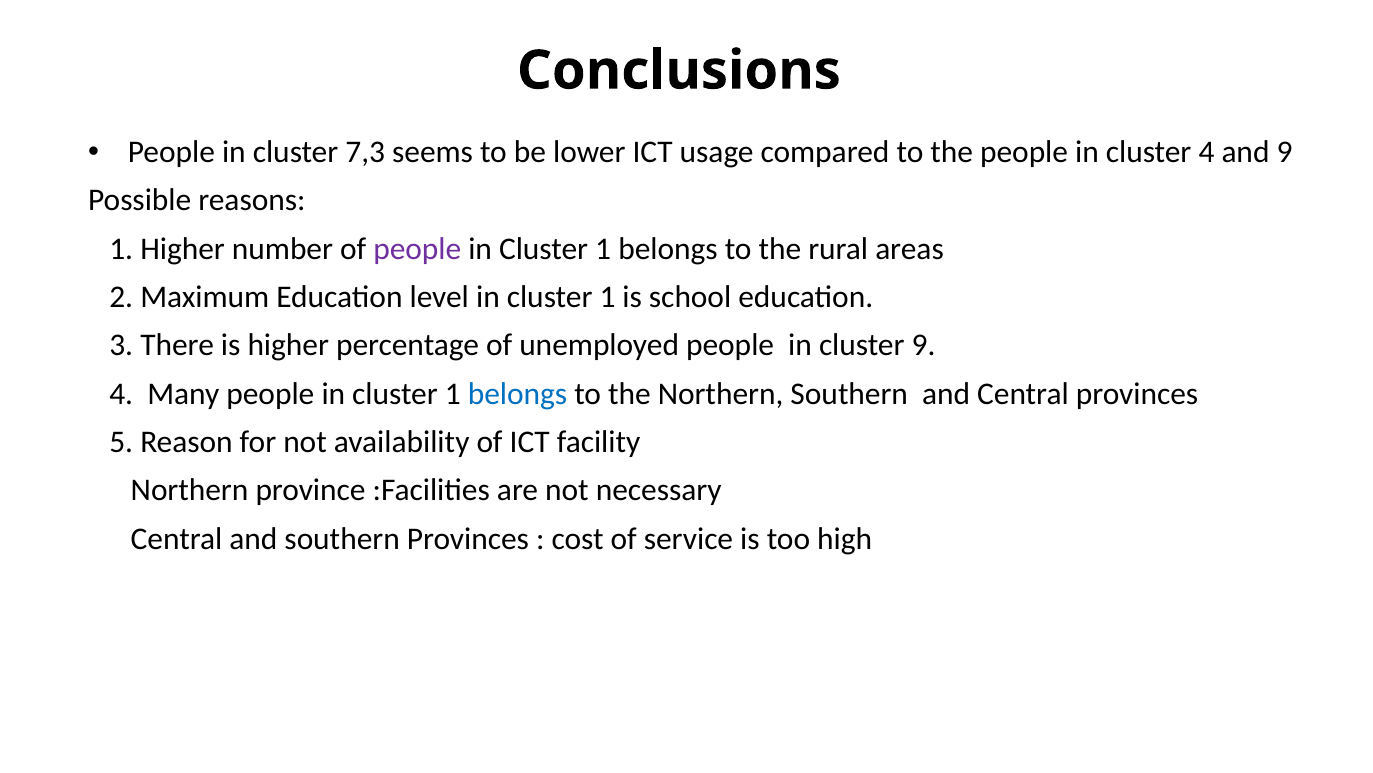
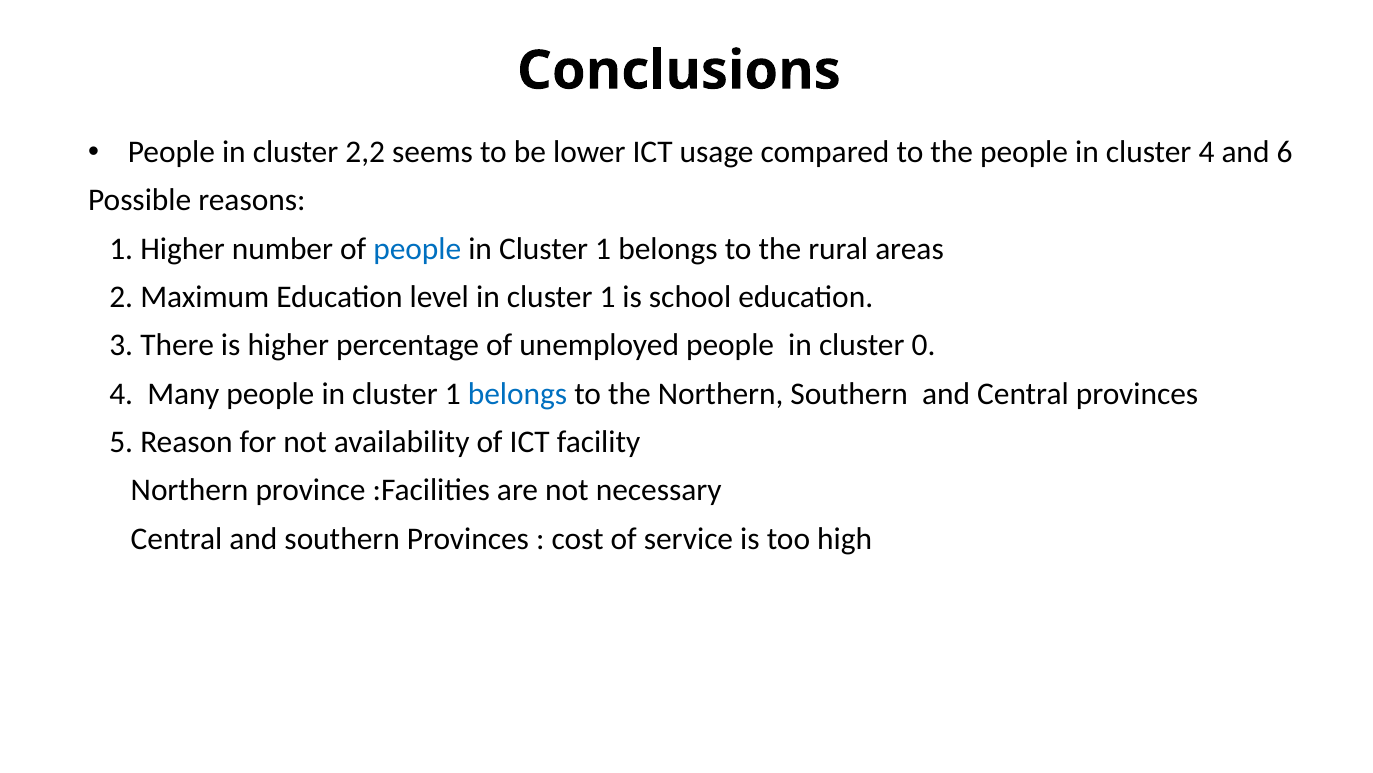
7,3: 7,3 -> 2,2 (365, 152)
and 9: 9 -> 6 (1285, 152)
people colour: purple -> blue (417, 249)
cluster 9: 9 -> 0 (924, 345)
